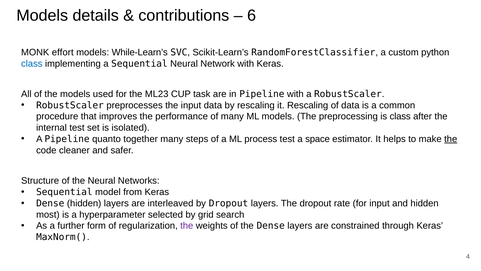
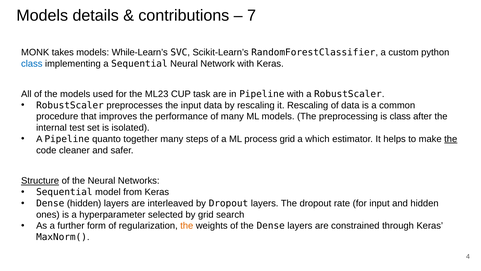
6: 6 -> 7 (252, 16)
effort: effort -> takes (63, 52)
process test: test -> grid (287, 139)
space: space -> which (317, 139)
Structure underline: none -> present (40, 181)
most: most -> ones (48, 214)
the colour: purple -> orange (187, 226)
